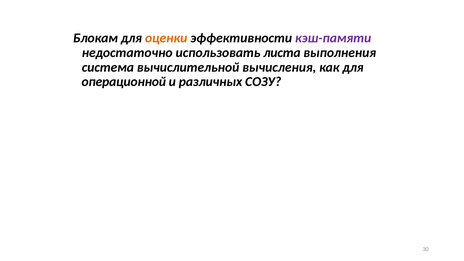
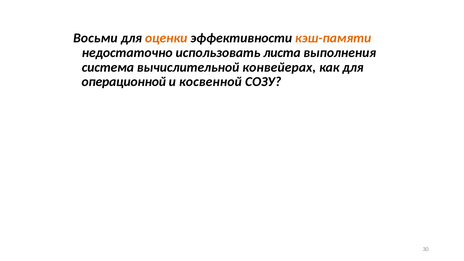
Блокам: Блокам -> Восьми (95, 38)
кэш-памяти colour: purple -> orange (333, 38)
вычисления: вычисления -> конвейерах (279, 67)
различных: различных -> косвенной (210, 82)
